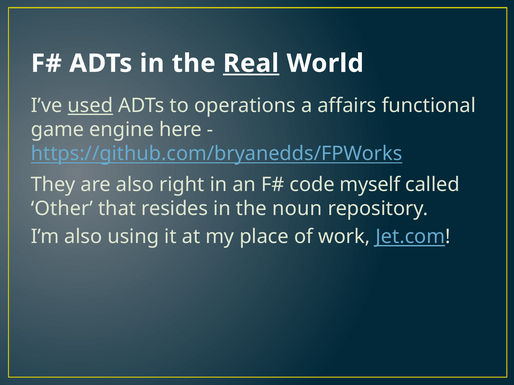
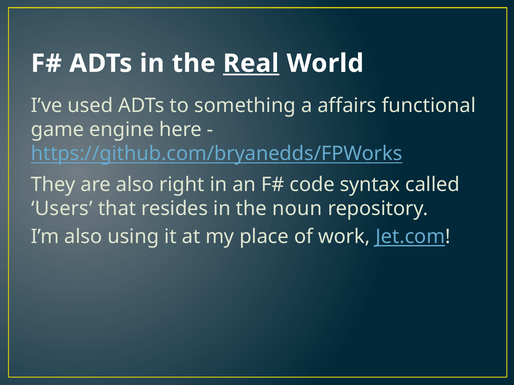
used underline: present -> none (90, 106)
operations: operations -> something (245, 106)
myself: myself -> syntax (370, 185)
Other: Other -> Users (62, 209)
